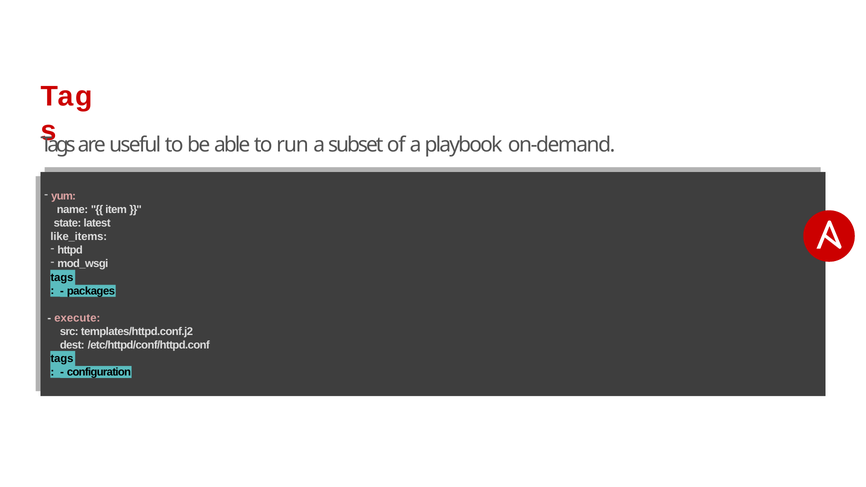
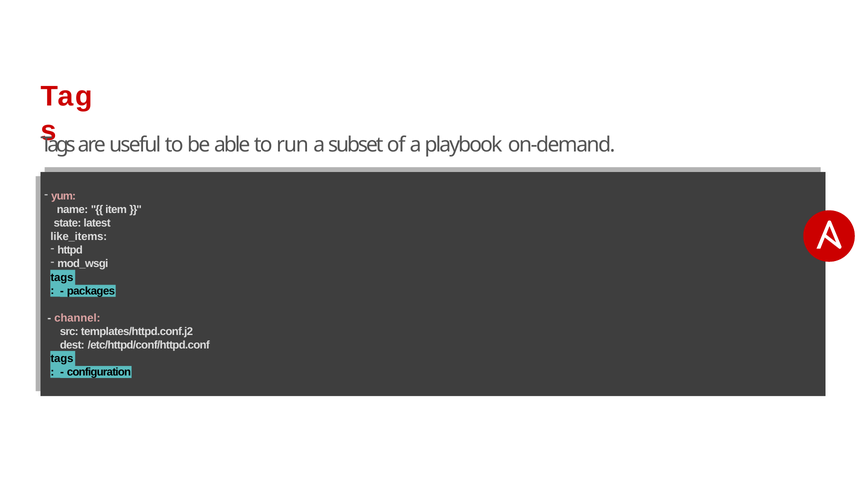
execute: execute -> channel (77, 318)
